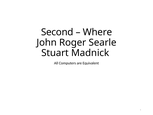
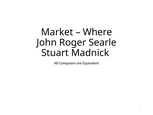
Second: Second -> Market (57, 32)
